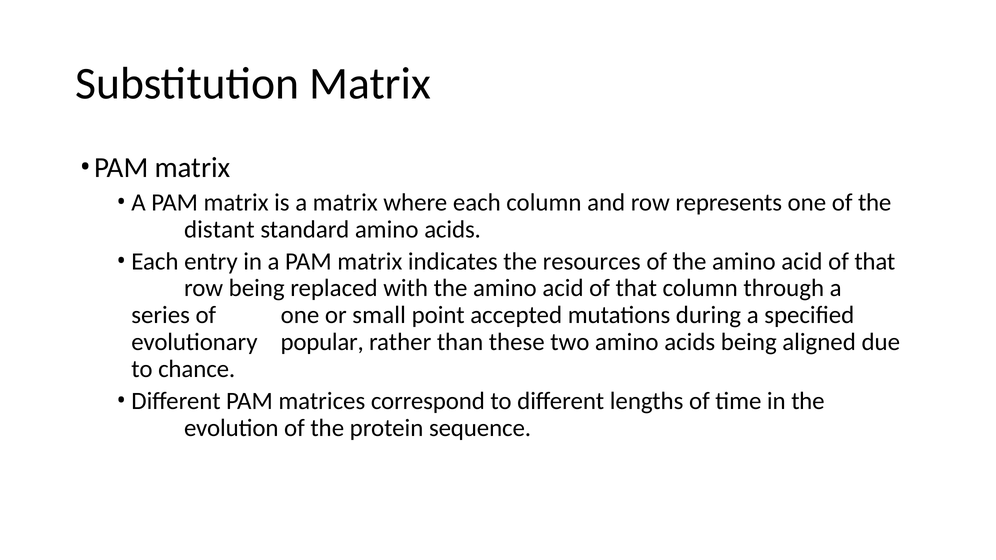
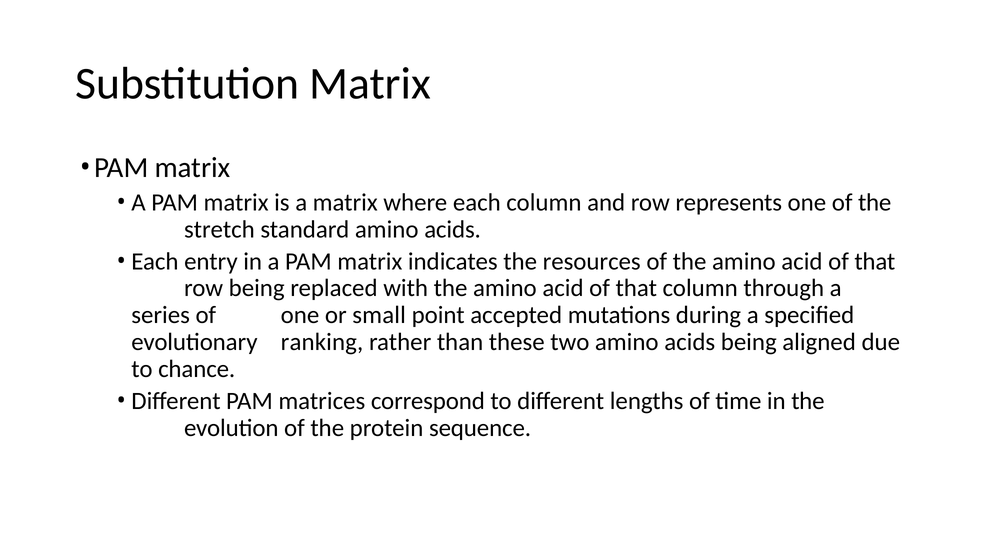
distant: distant -> stretch (219, 229)
popular: popular -> ranking (322, 342)
